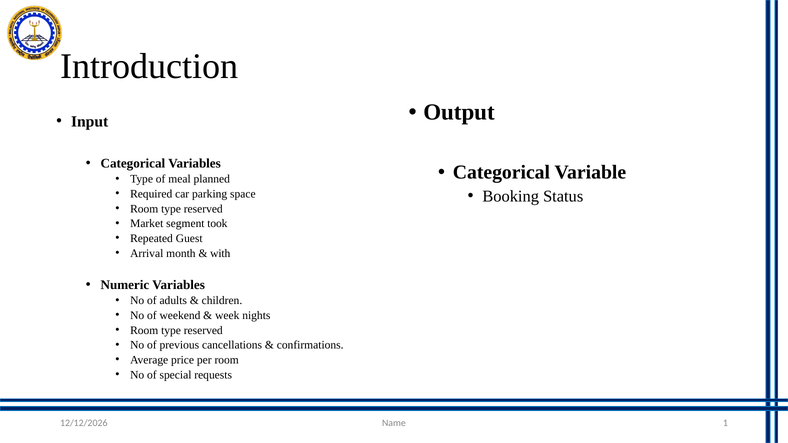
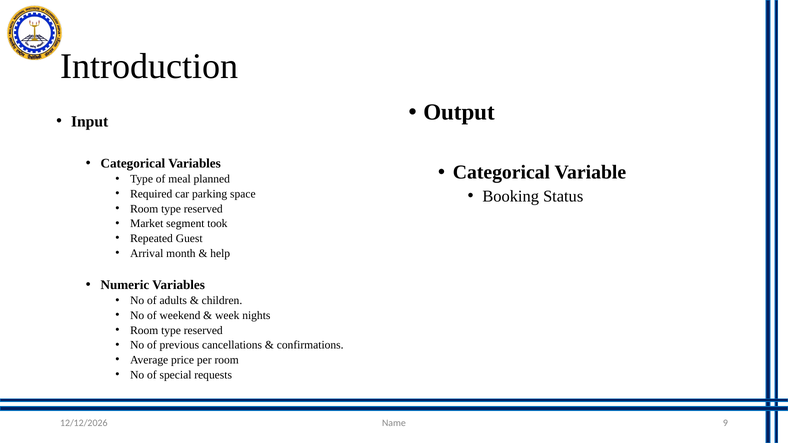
with: with -> help (220, 253)
1: 1 -> 9 (725, 423)
